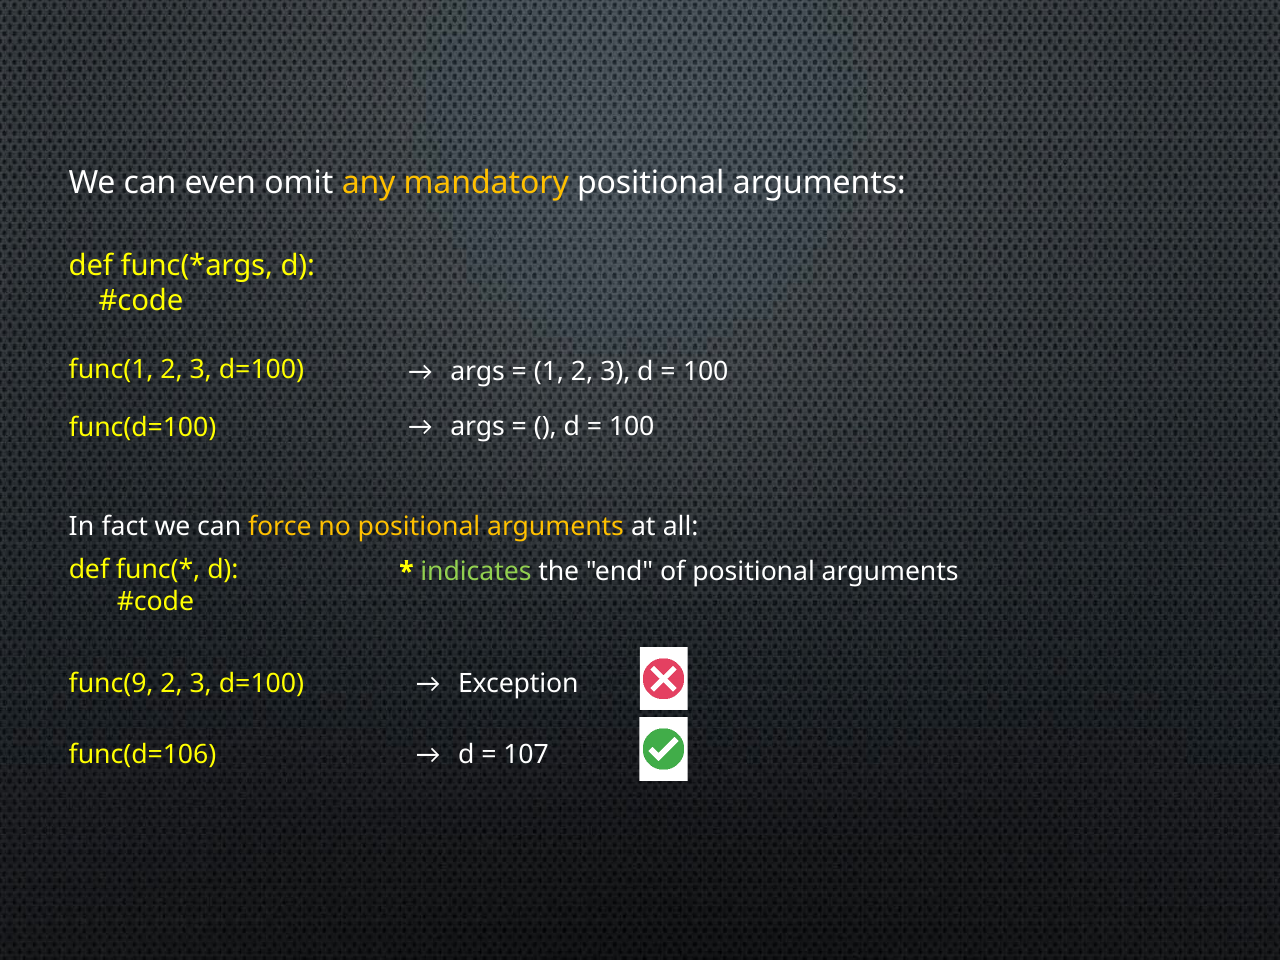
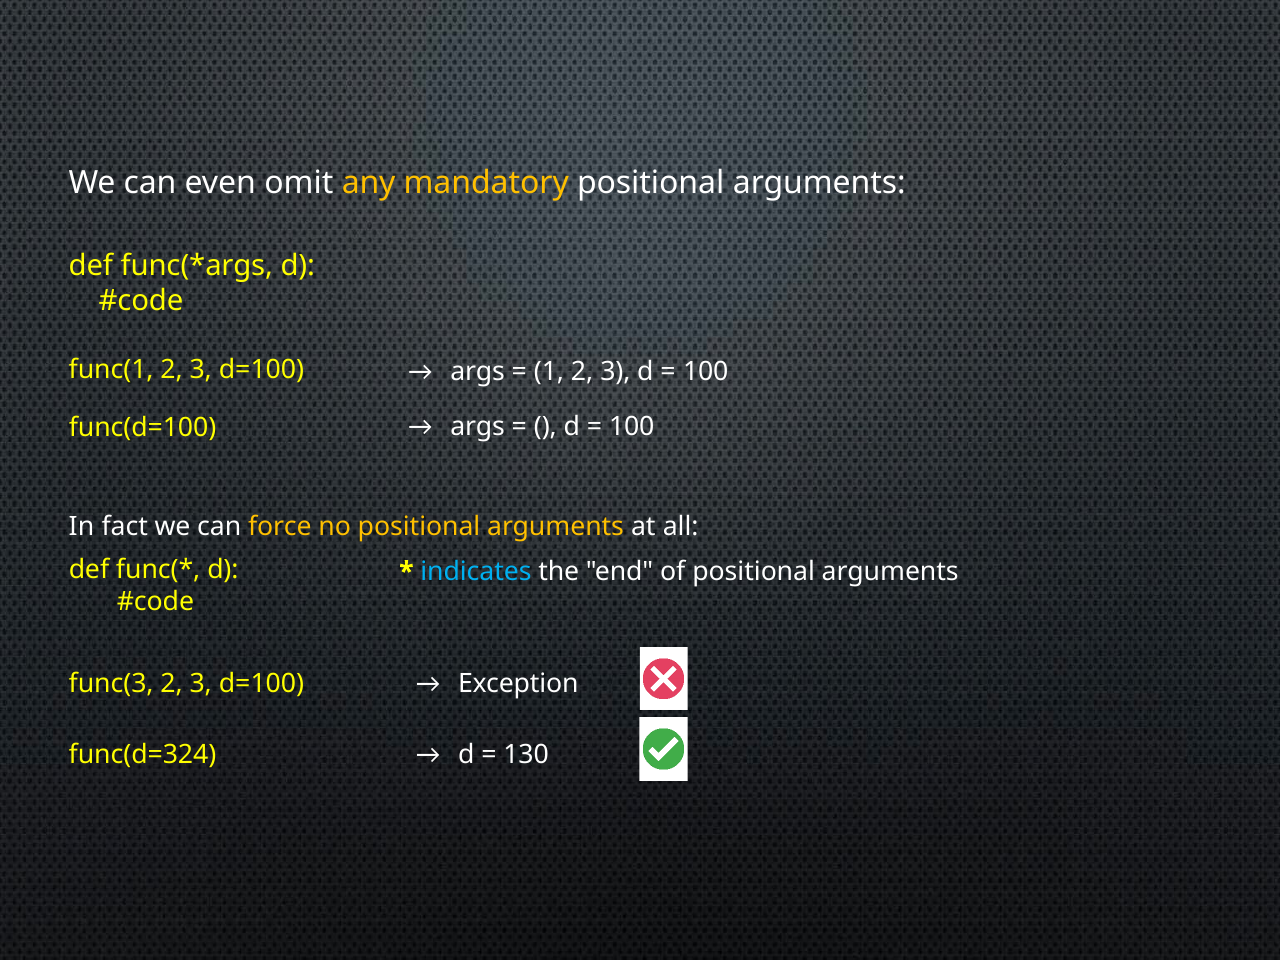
indicates colour: light green -> light blue (476, 572)
func(9: func(9 -> func(3 (111, 684)
107: 107 -> 130 (526, 754)
func(d=106: func(d=106 -> func(d=324 (143, 754)
